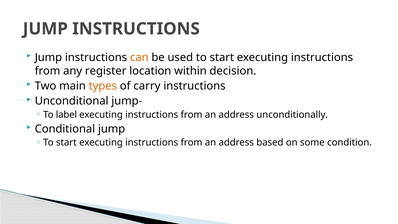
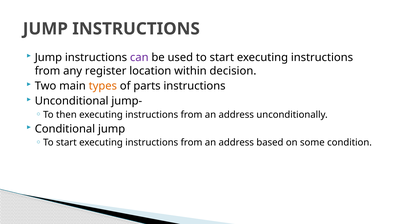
can colour: orange -> purple (139, 57)
carry: carry -> parts (147, 86)
label: label -> then (66, 115)
